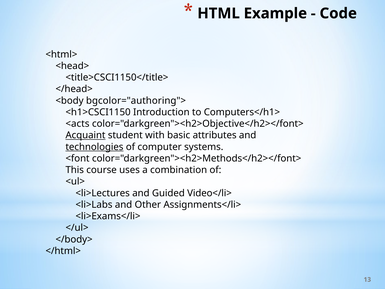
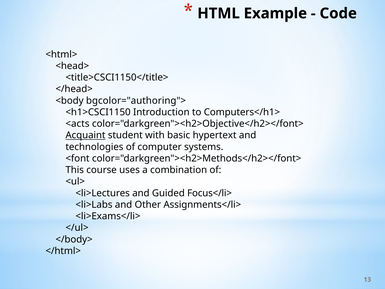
attributes: attributes -> hypertext (215, 135)
technologies underline: present -> none (94, 147)
Video</li>: Video</li> -> Focus</li> (210, 193)
